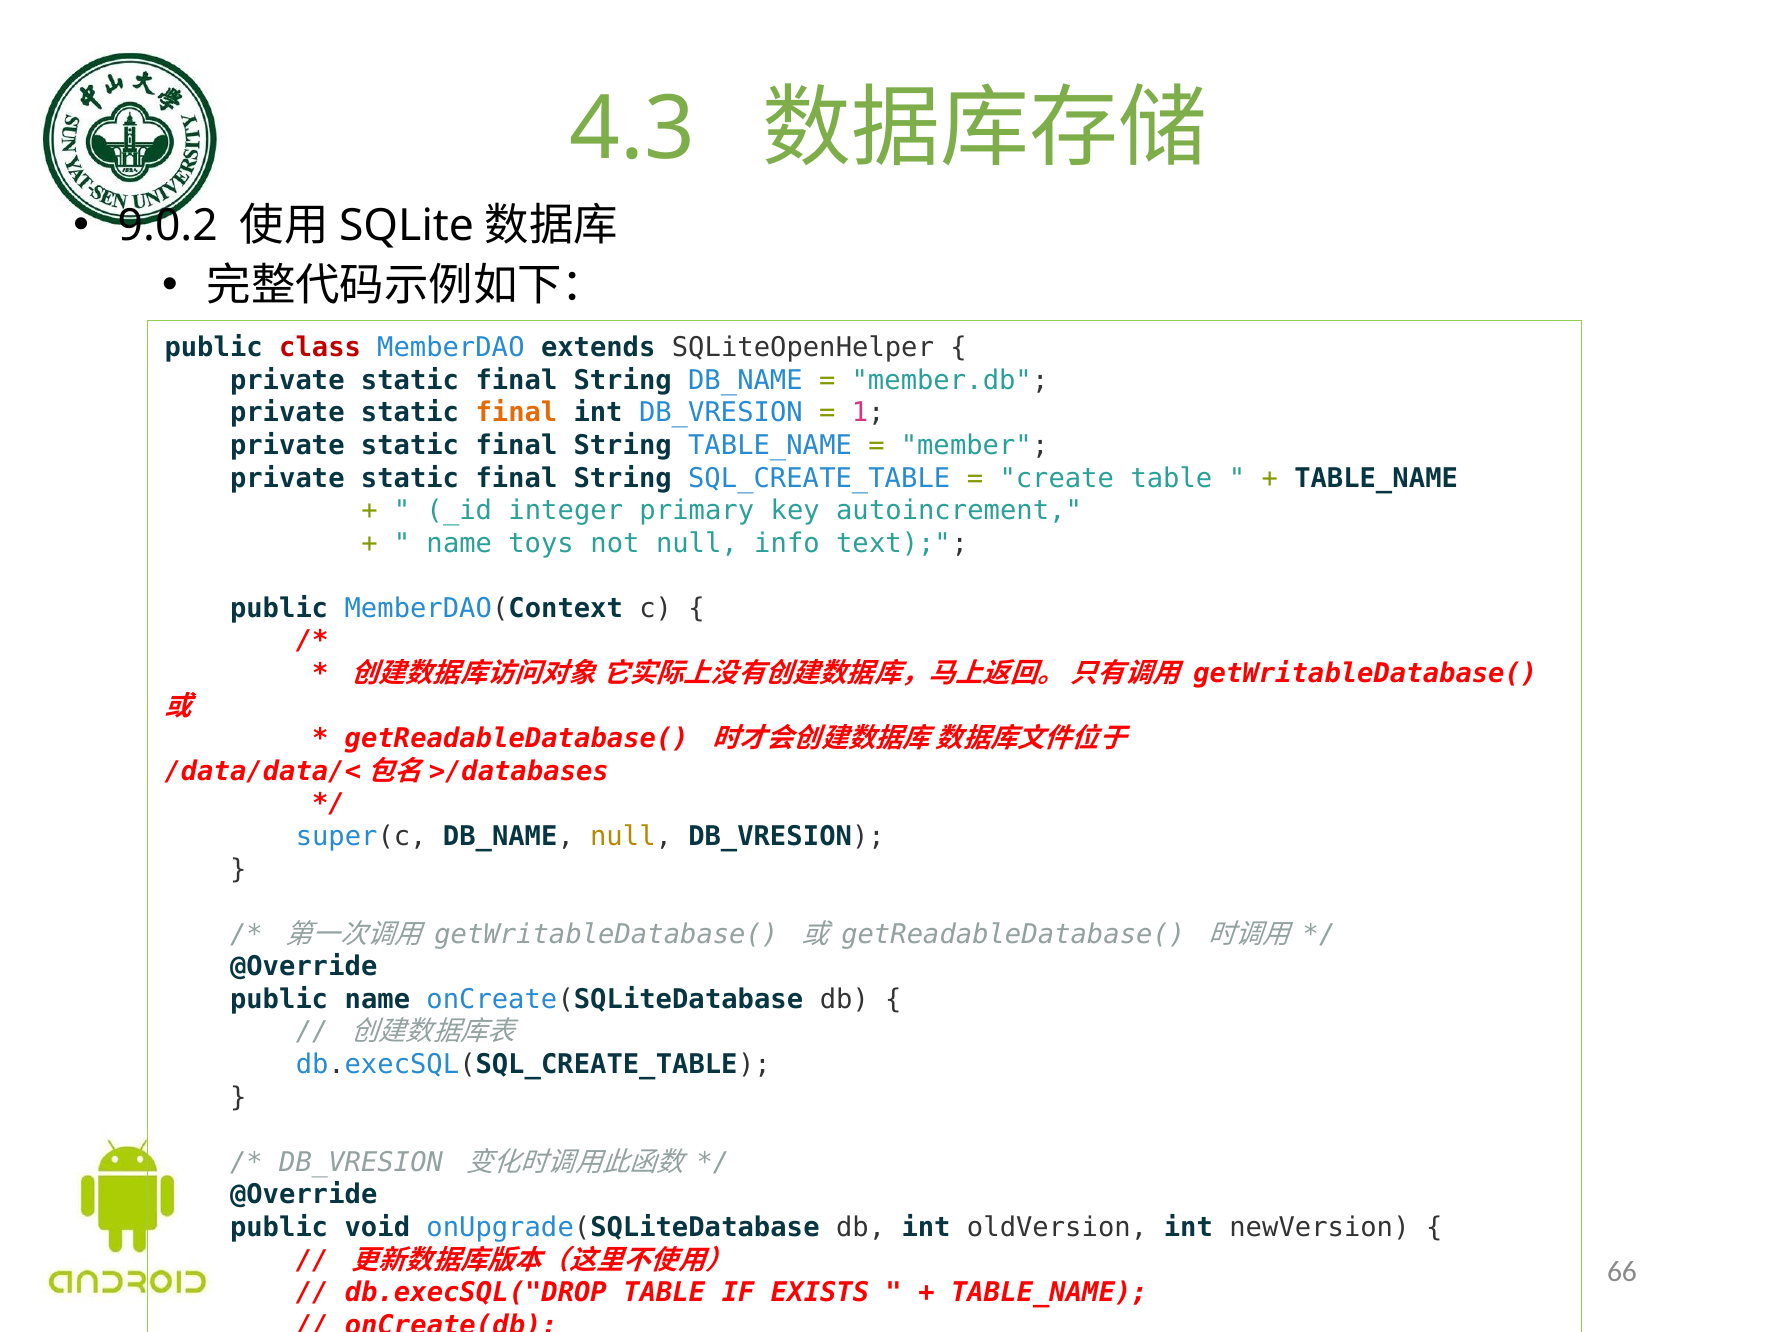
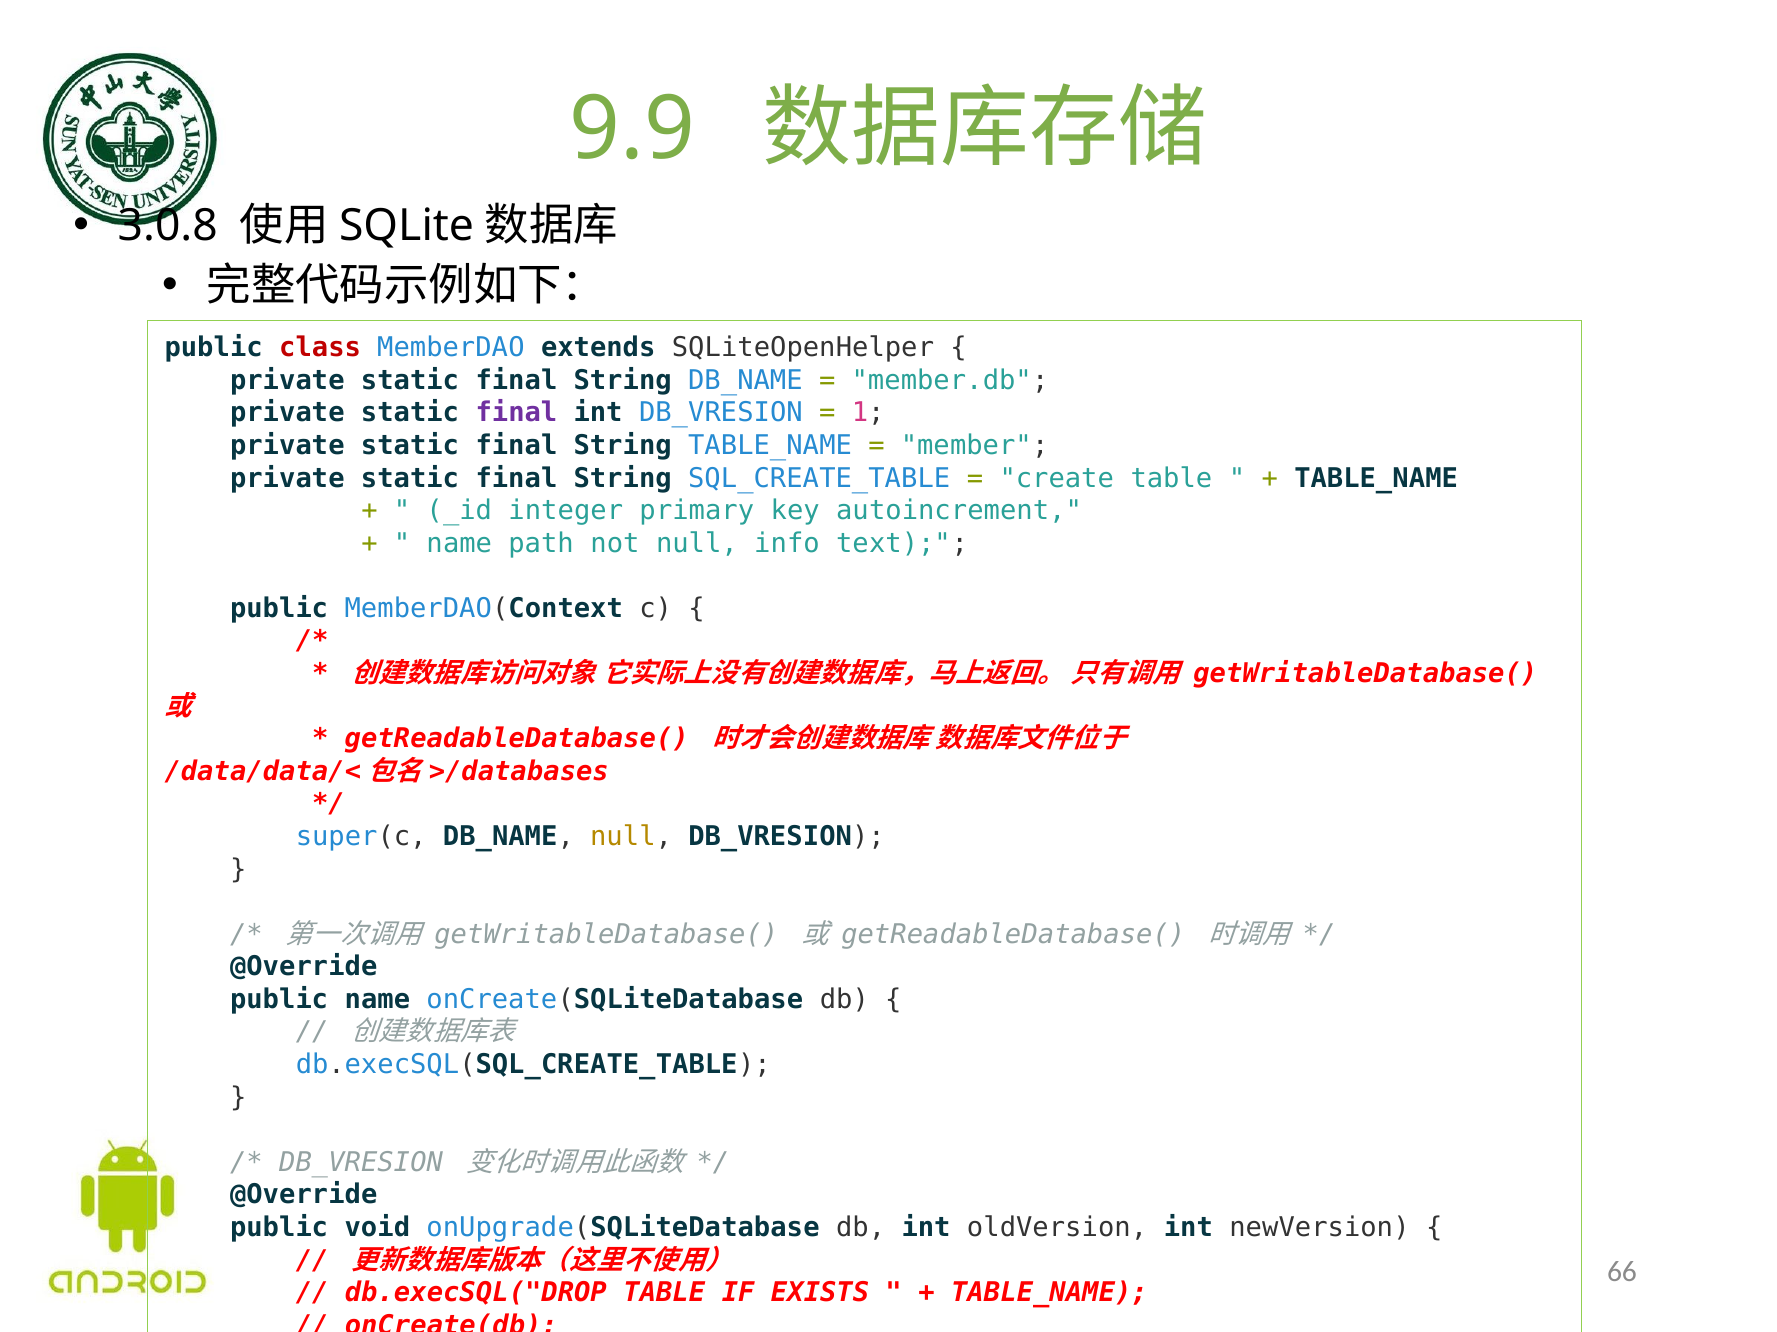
4.3: 4.3 -> 9.9 (633, 129)
9.0.2: 9.0.2 -> 3.0.8 (168, 226)
final colour: orange -> purple (516, 413)
toys: toys -> path (541, 544)
